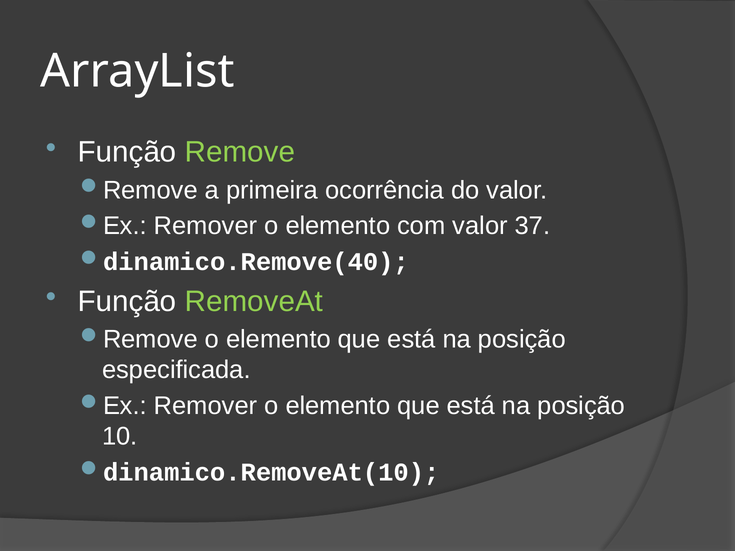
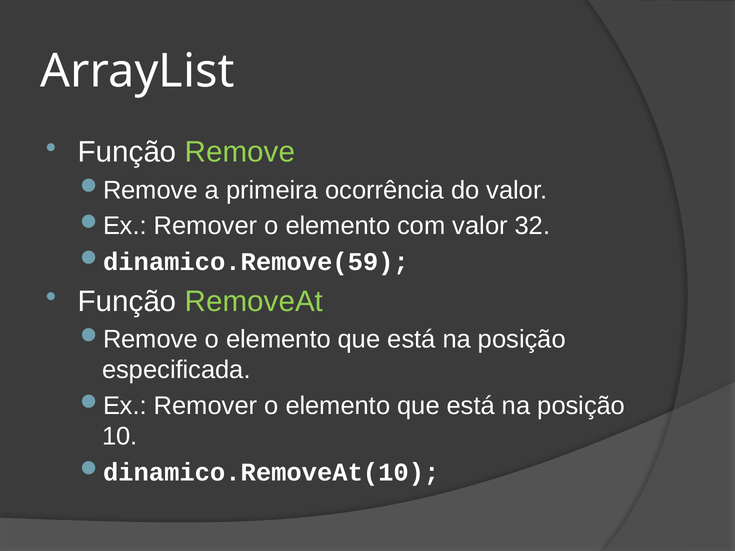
37: 37 -> 32 (532, 226)
dinamico.Remove(40: dinamico.Remove(40 -> dinamico.Remove(59 (256, 262)
